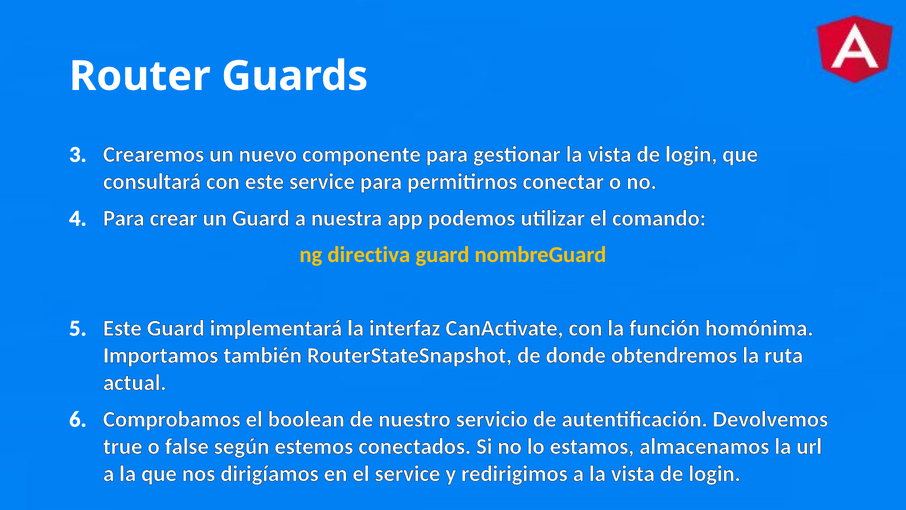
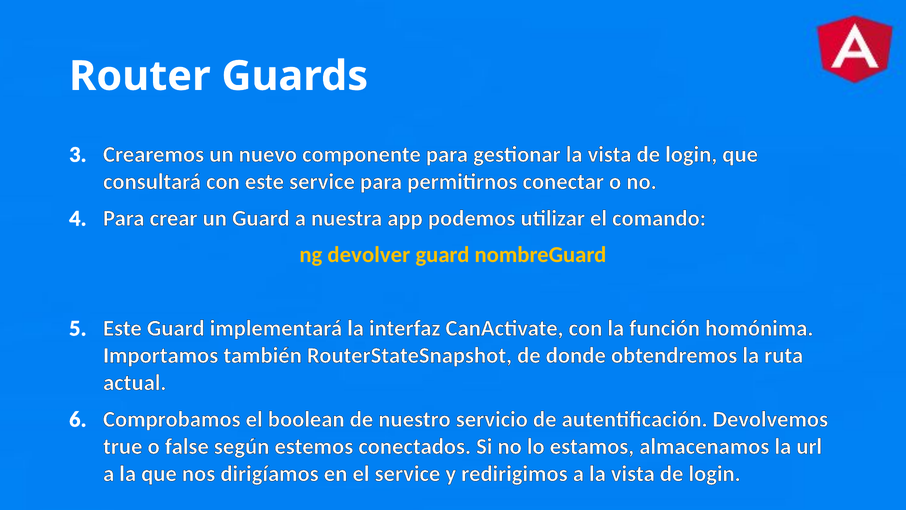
directiva: directiva -> devolver (369, 255)
